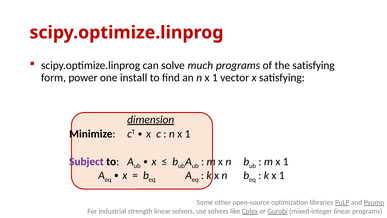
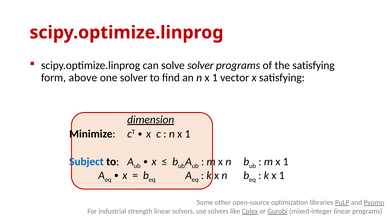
solve much: much -> solver (200, 65)
power: power -> above (83, 78)
one install: install -> solver (134, 78)
Subject colour: purple -> blue (86, 161)
